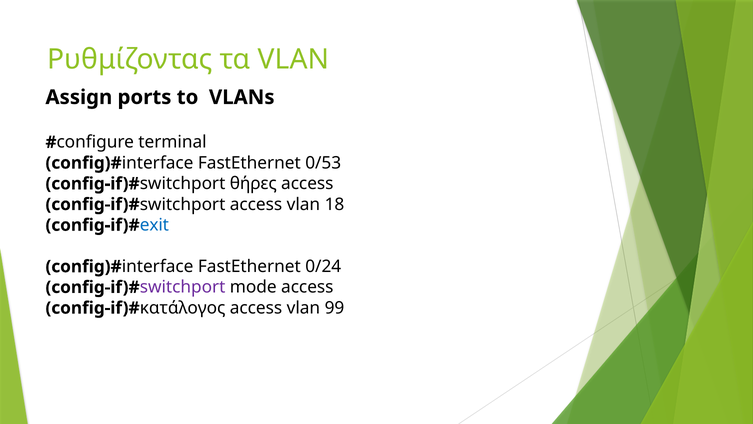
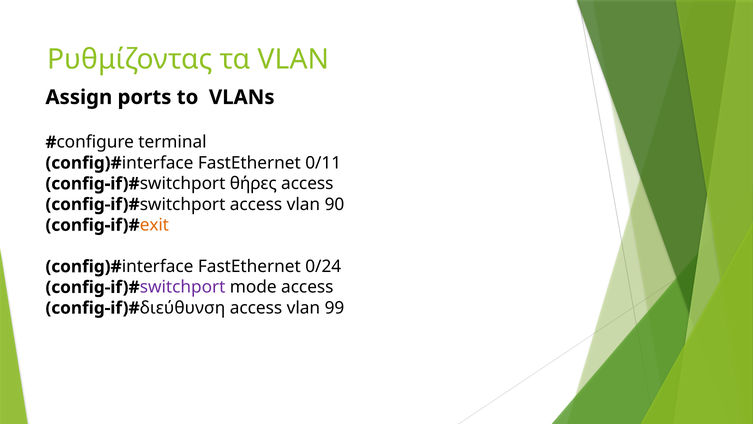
0/53: 0/53 -> 0/11 (323, 163)
18: 18 -> 90 (334, 204)
exit colour: blue -> orange (154, 225)
κατάλογος: κατάλογος -> διεύθυνση (183, 308)
